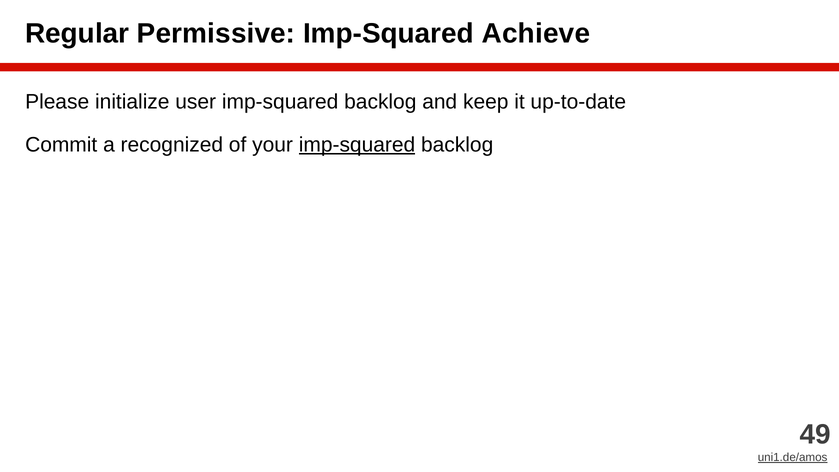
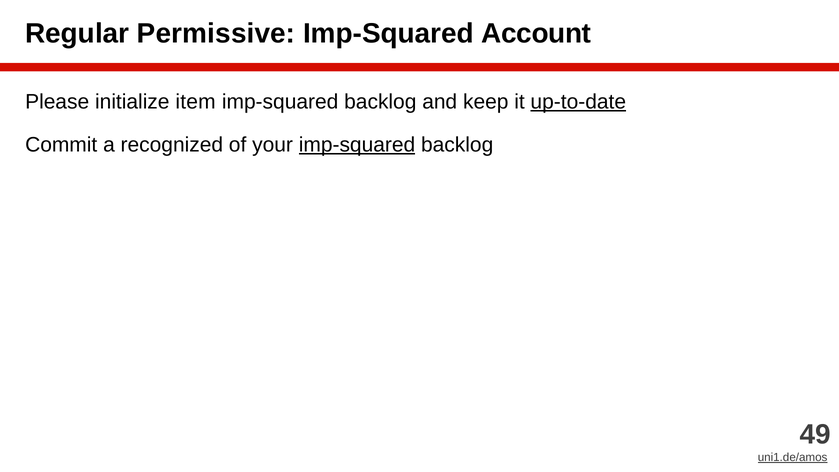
Achieve: Achieve -> Account (536, 33)
user: user -> item (196, 102)
up-to-date underline: none -> present (578, 102)
